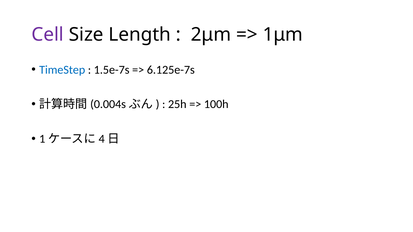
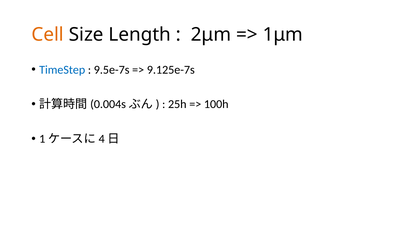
Cell colour: purple -> orange (48, 35)
1.5e-7s: 1.5e-7s -> 9.5e-7s (112, 70)
6.125e-7s: 6.125e-7s -> 9.125e-7s (171, 70)
